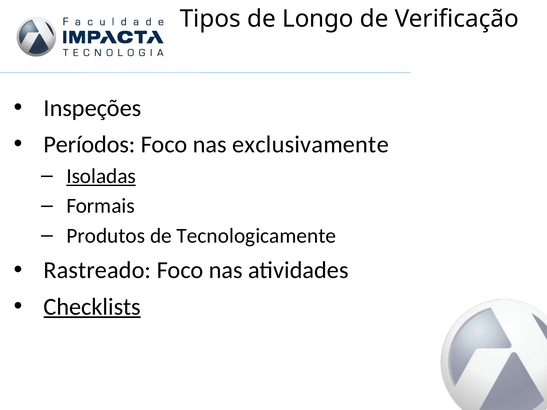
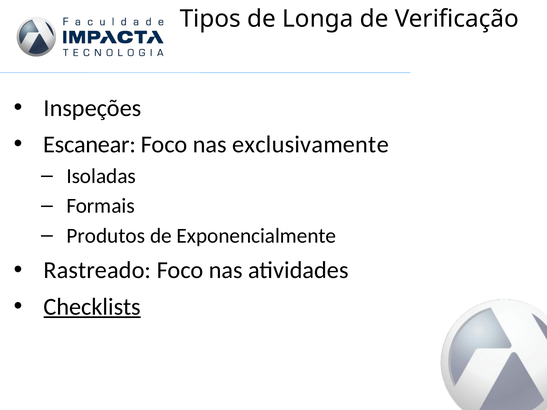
Longo: Longo -> Longa (318, 19)
Períodos: Períodos -> Escanear (90, 145)
Isoladas underline: present -> none (101, 176)
Tecnologicamente: Tecnologicamente -> Exponencialmente (256, 236)
